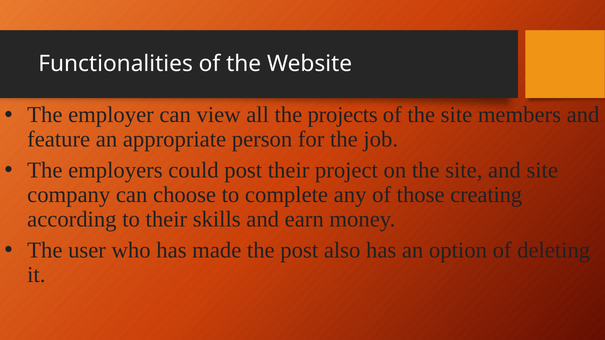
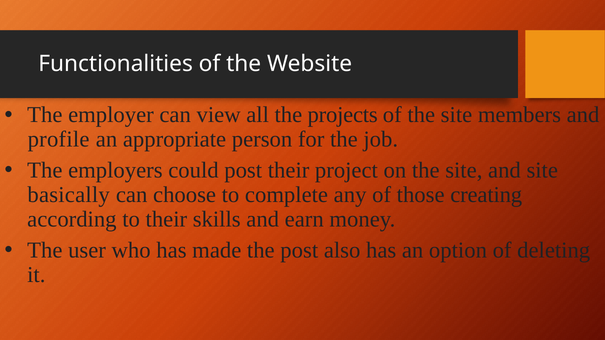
feature: feature -> profile (59, 140)
company: company -> basically (69, 195)
